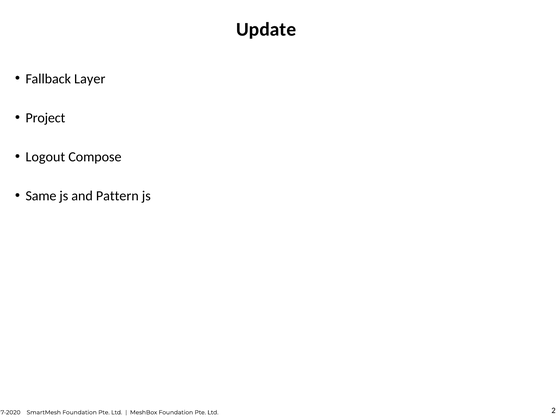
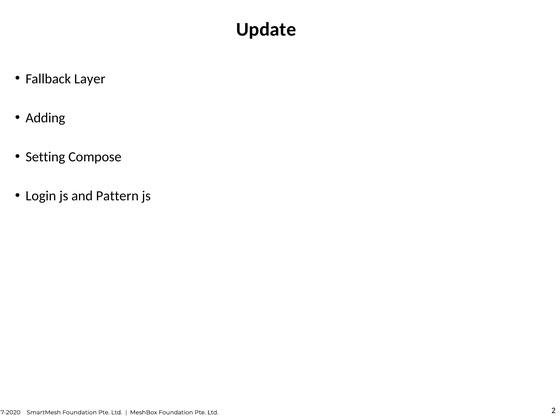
Project: Project -> Adding (45, 118)
Logout: Logout -> Setting (45, 157)
Same: Same -> Login (41, 196)
